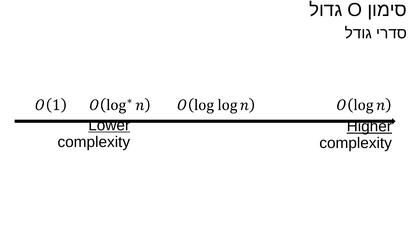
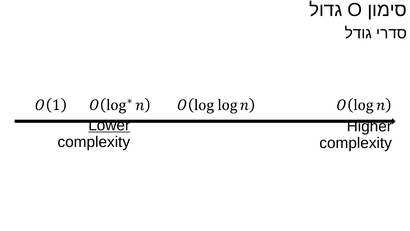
Higher underline: present -> none (369, 126)
